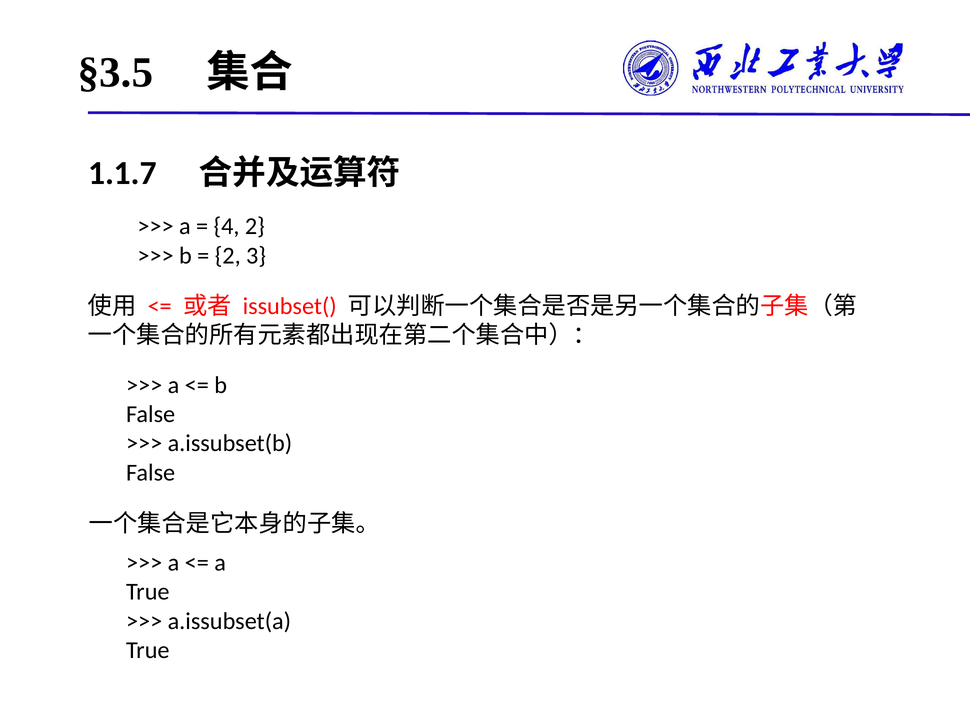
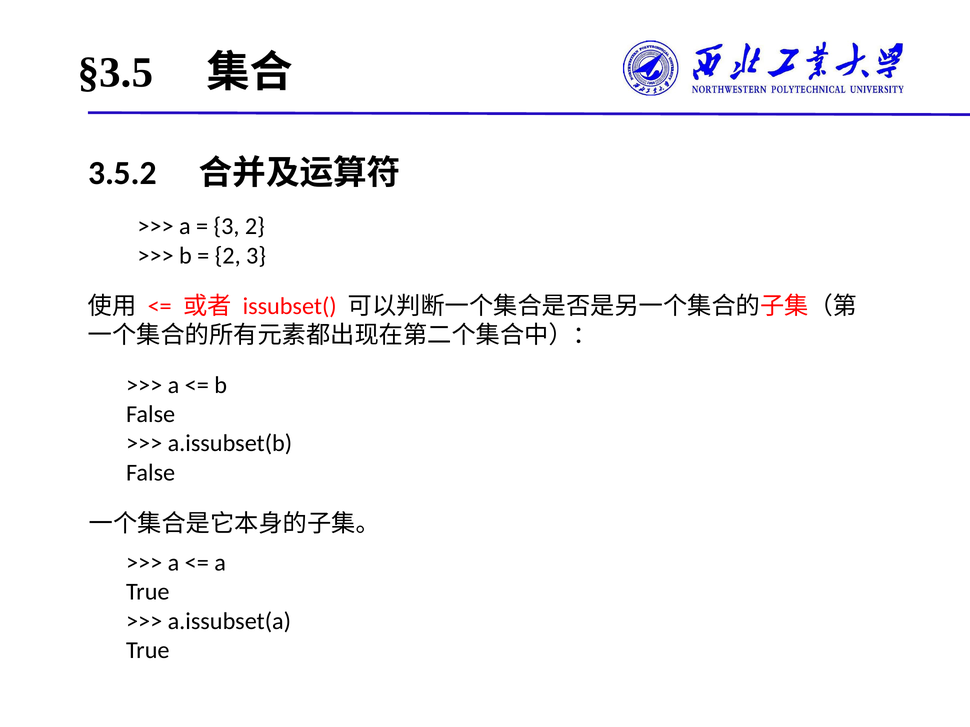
1.1.7: 1.1.7 -> 3.5.2 (123, 173)
4: 4 -> 3 (227, 227)
